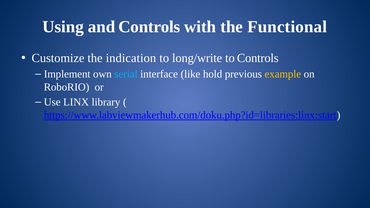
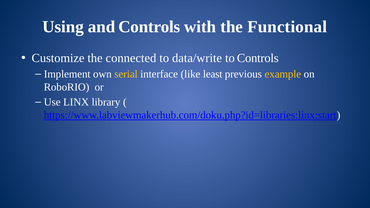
indication: indication -> connected (131, 58)
long/write: long/write -> data/write (197, 58)
serial colour: light blue -> yellow (126, 74)
hold: hold -> least (213, 74)
